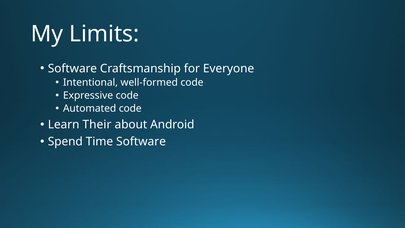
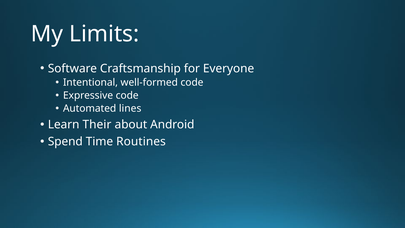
Automated code: code -> lines (130, 109)
Time Software: Software -> Routines (141, 142)
